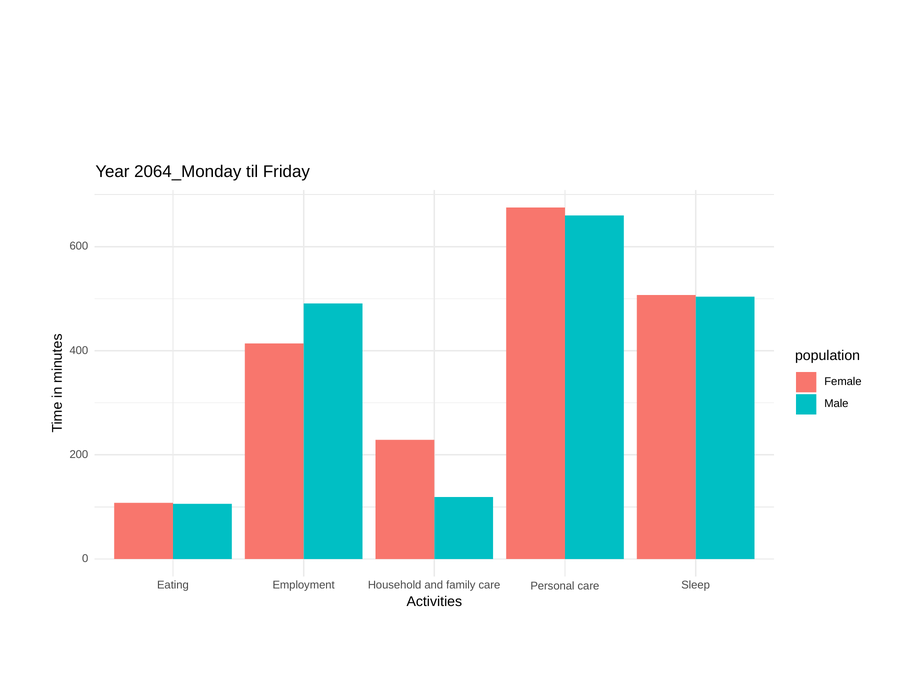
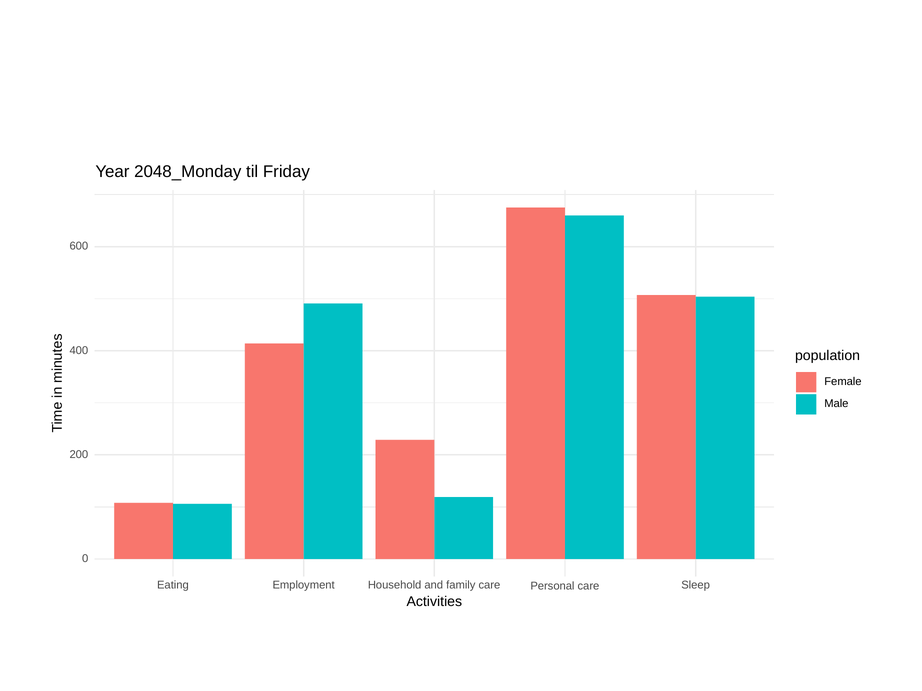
2064_Monday: 2064_Monday -> 2048_Monday (188, 172)
